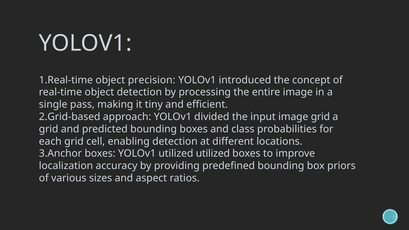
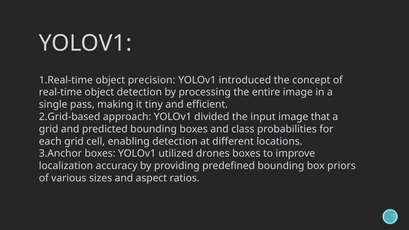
image grid: grid -> that (320, 117)
utilized utilized: utilized -> drones (213, 154)
